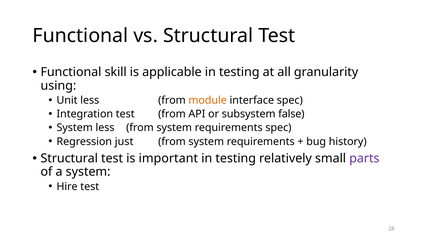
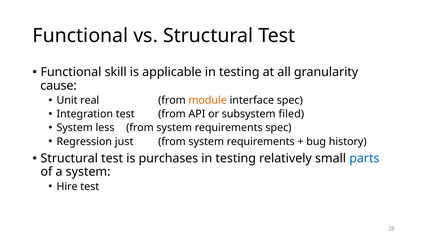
using: using -> cause (59, 86)
Unit less: less -> real (90, 100)
false: false -> filed (291, 114)
important: important -> purchases (168, 159)
parts colour: purple -> blue (364, 159)
